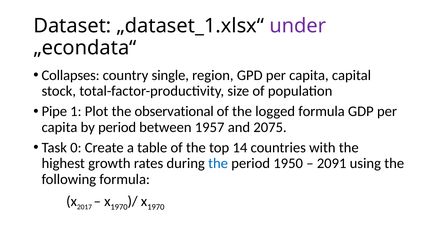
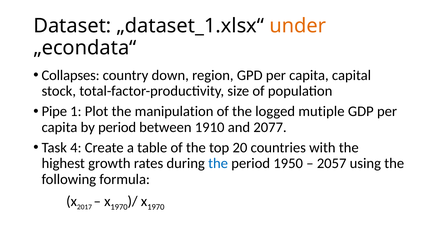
under colour: purple -> orange (298, 26)
single: single -> down (170, 75)
observational: observational -> manipulation (174, 111)
logged formula: formula -> mutiple (321, 111)
1957: 1957 -> 1910 (210, 127)
2075: 2075 -> 2077 (270, 127)
0: 0 -> 4 (76, 147)
14: 14 -> 20 (240, 147)
2091: 2091 -> 2057 (332, 163)
